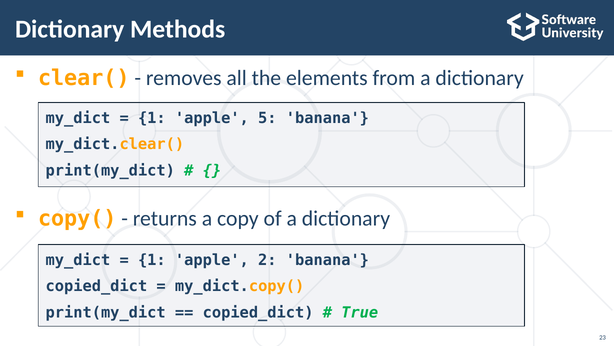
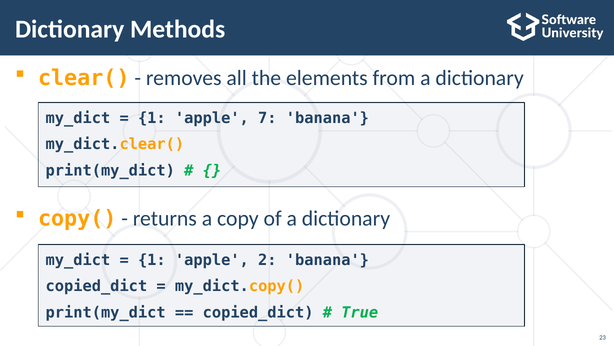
5: 5 -> 7 (267, 118)
